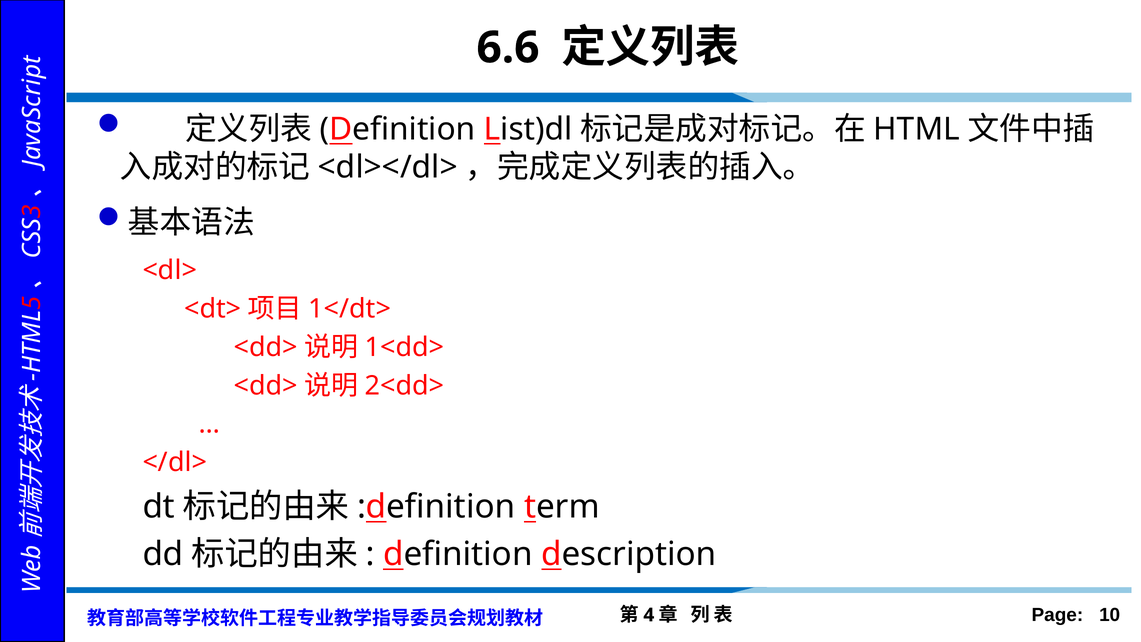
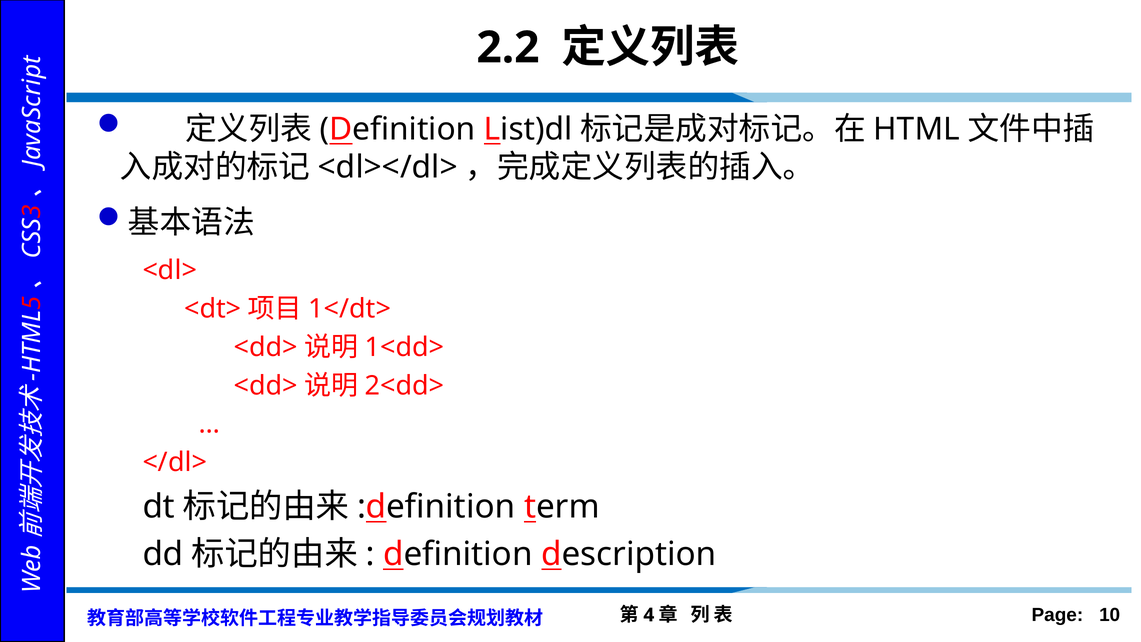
6.6: 6.6 -> 2.2 (508, 48)
